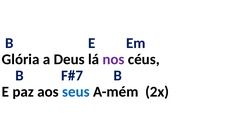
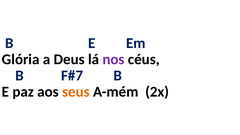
seus colour: blue -> orange (76, 92)
